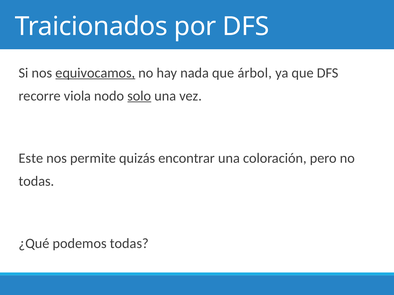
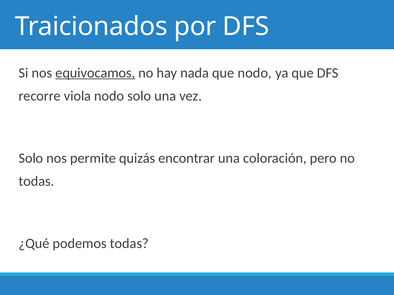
que árbol: árbol -> nodo (255, 73)
solo underline: present -> none (139, 96)
Este: Este -> Solo (31, 158)
